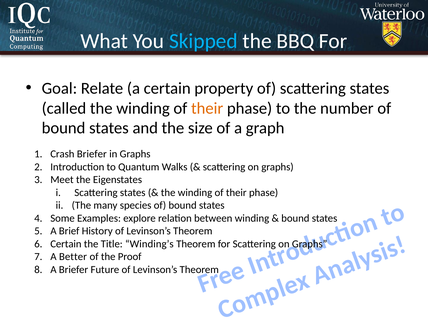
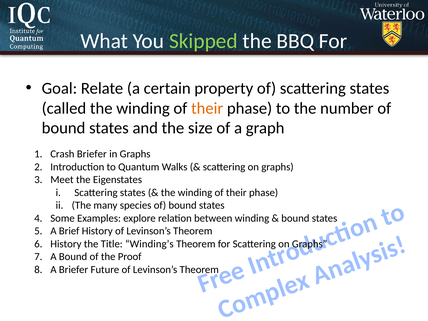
Skipped colour: light blue -> light green (203, 41)
Certain: Certain -> History (66, 244)
A Better: Better -> Bound (73, 257)
